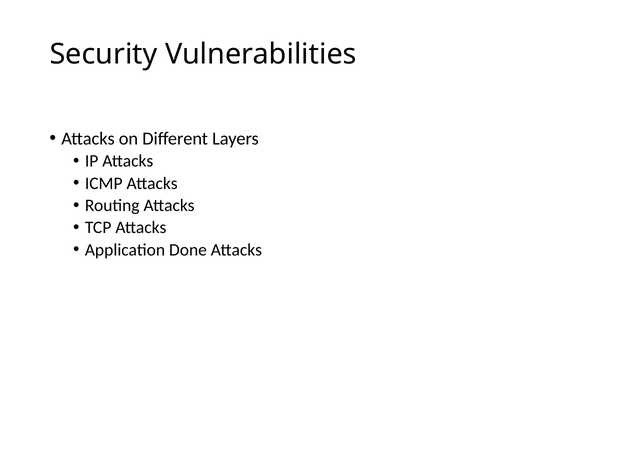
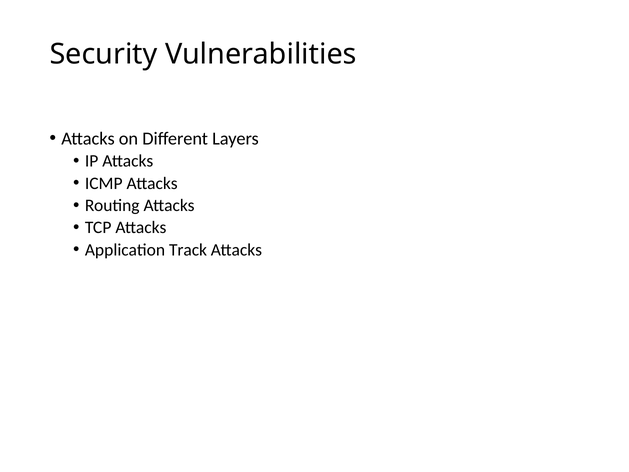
Done: Done -> Track (188, 250)
